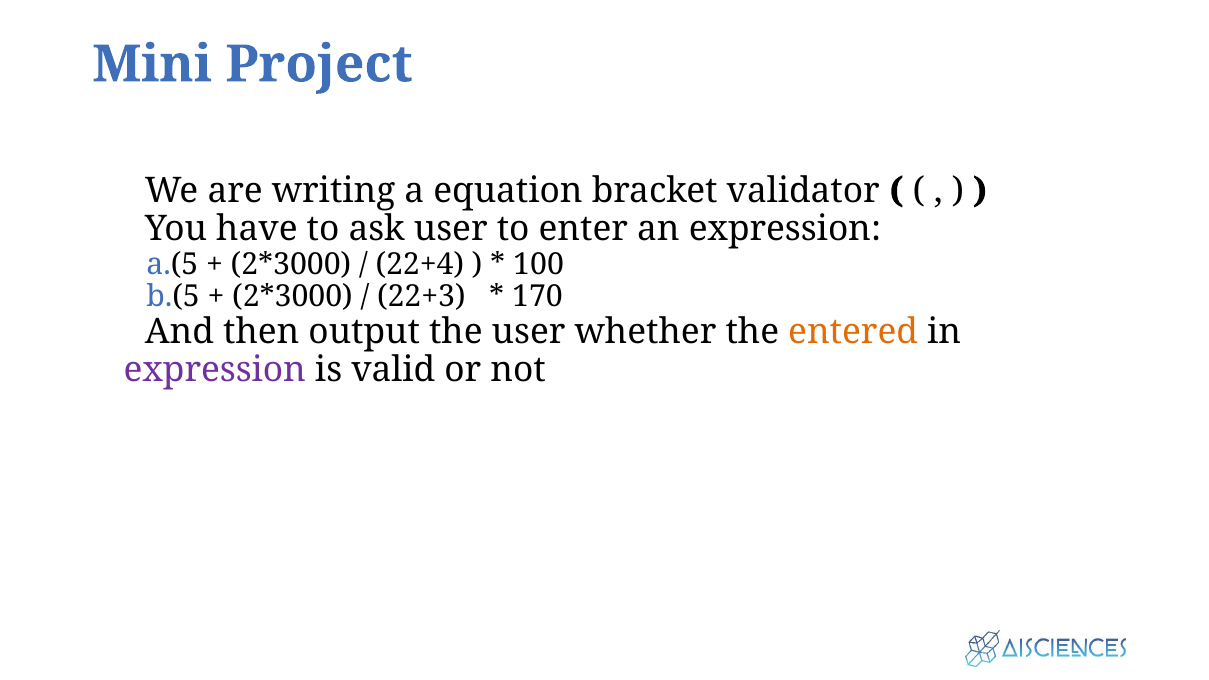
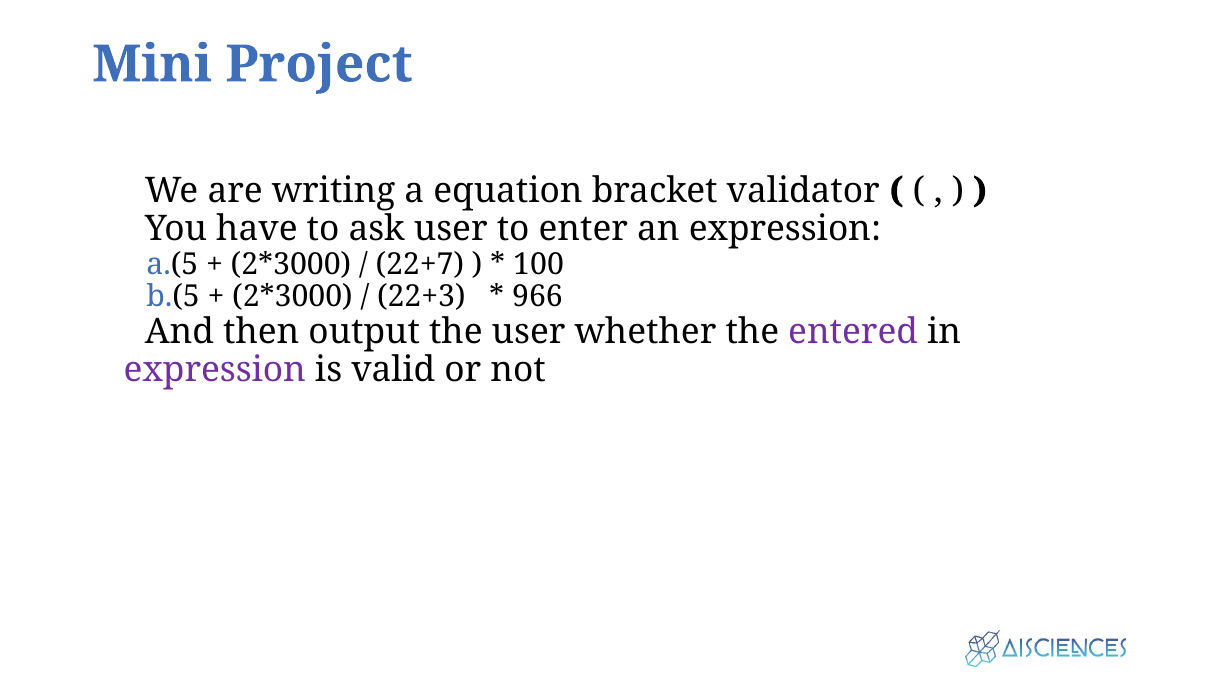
22+4: 22+4 -> 22+7 (420, 264)
170: 170 -> 966 (537, 297)
entered colour: orange -> purple (853, 332)
